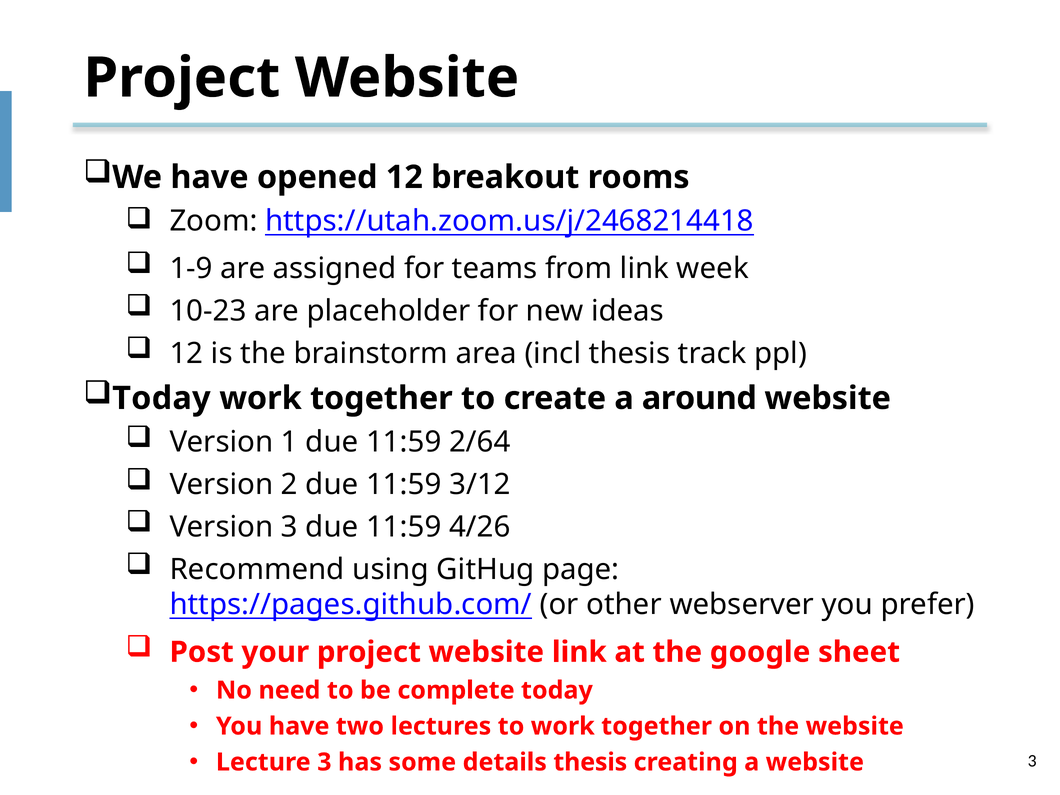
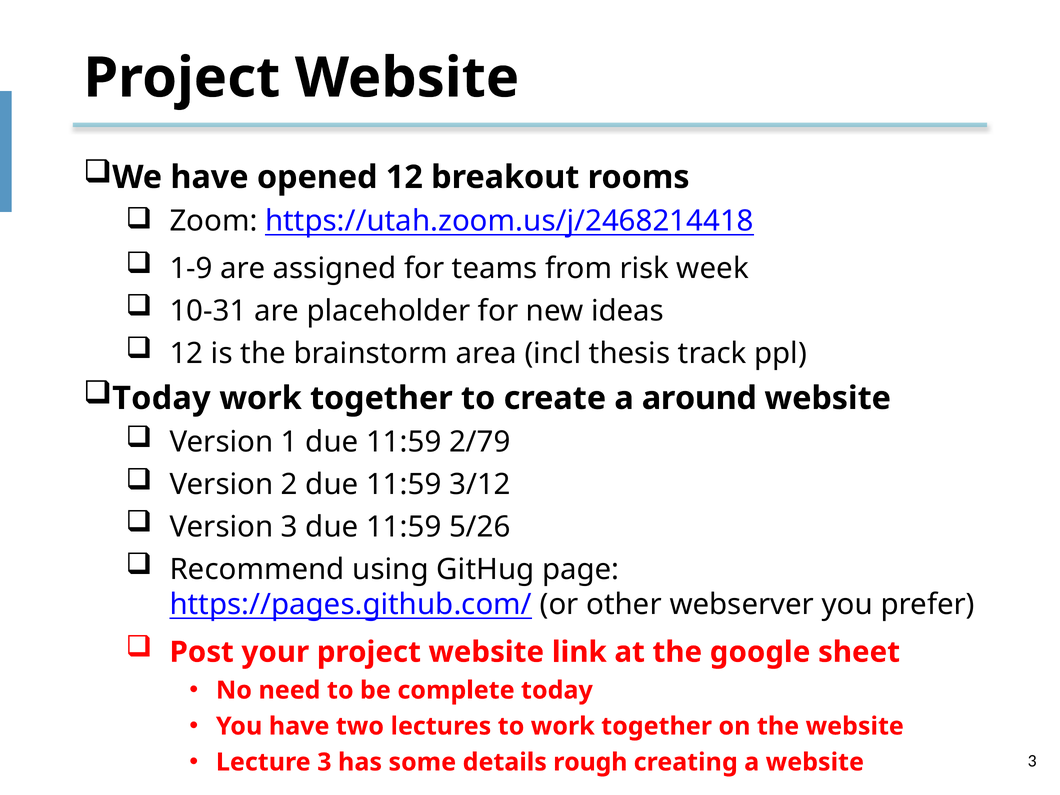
from link: link -> risk (645, 269)
10-23: 10-23 -> 10-31 (208, 311)
2/64: 2/64 -> 2/79 (480, 442)
4/26: 4/26 -> 5/26 (480, 527)
details thesis: thesis -> rough (590, 762)
